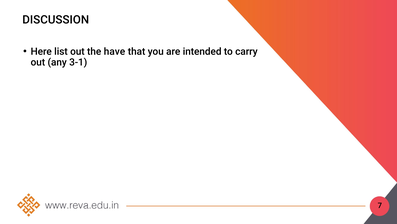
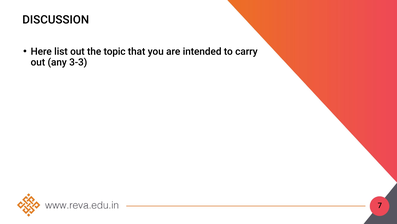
have: have -> topic (115, 51)
3-1: 3-1 -> 3-3 (78, 62)
